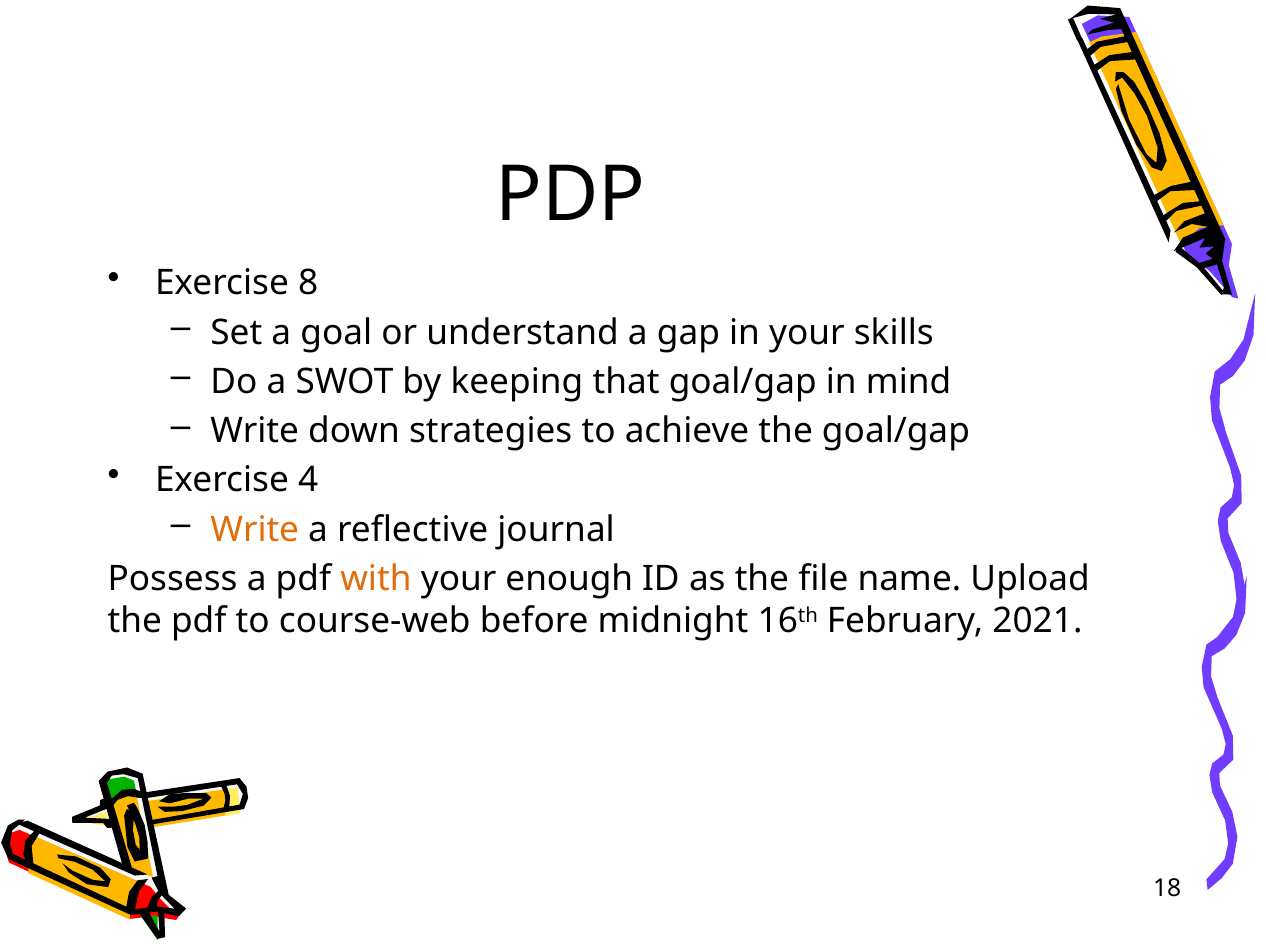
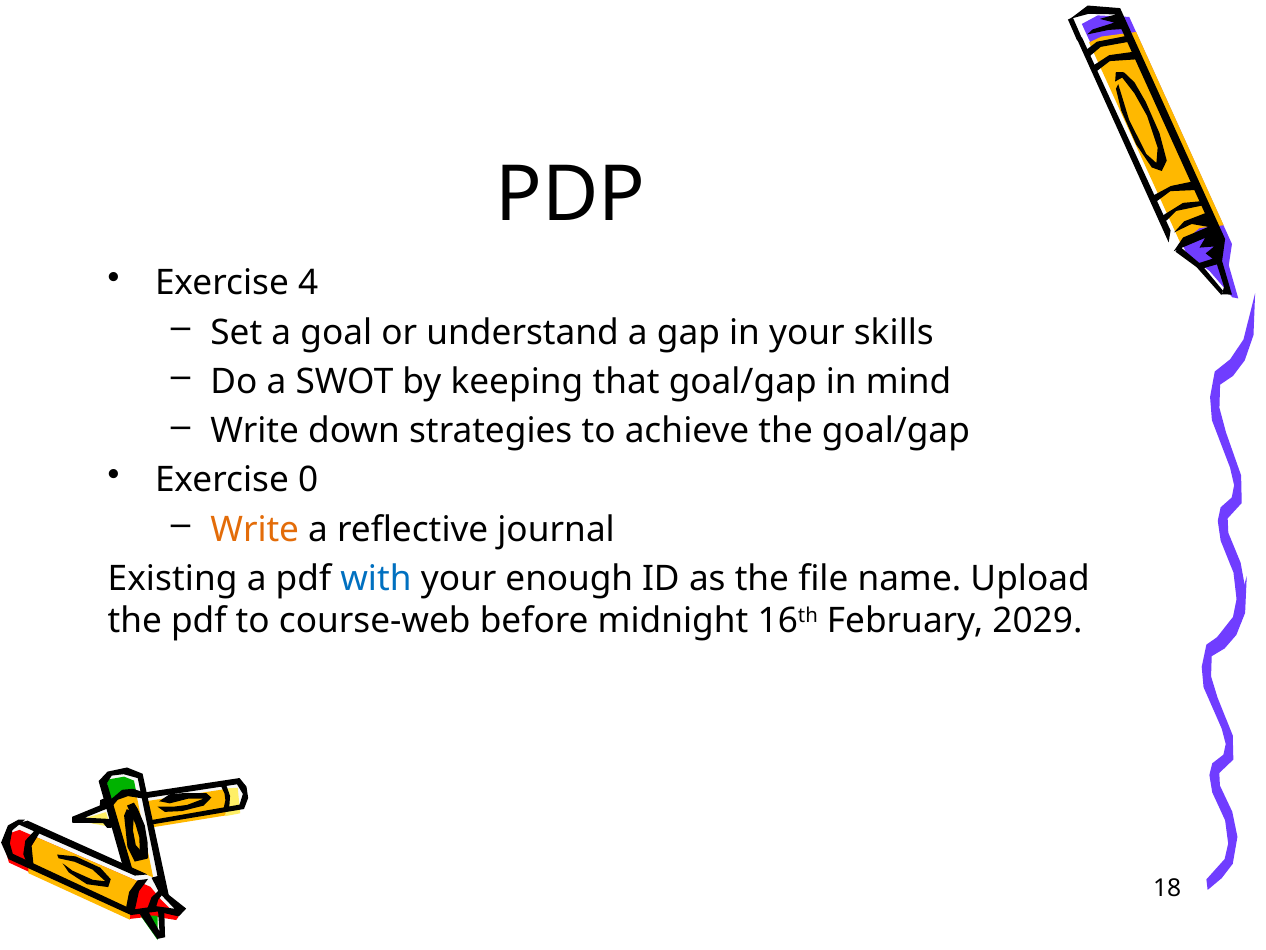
8: 8 -> 4 (308, 283)
4: 4 -> 0 (308, 480)
Possess: Possess -> Existing (173, 579)
with colour: orange -> blue (376, 579)
2021: 2021 -> 2029 (1037, 621)
